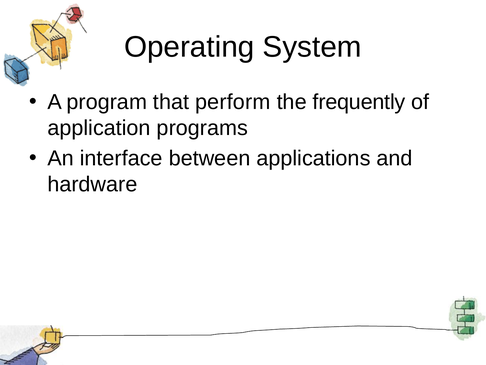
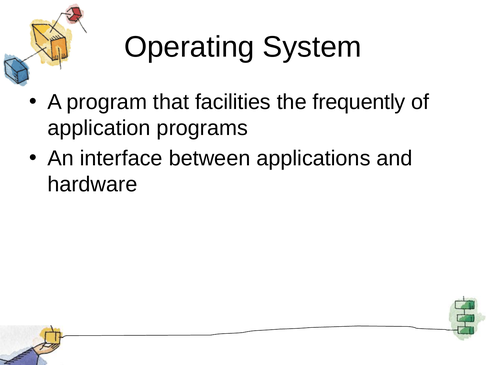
perform: perform -> facilities (233, 102)
